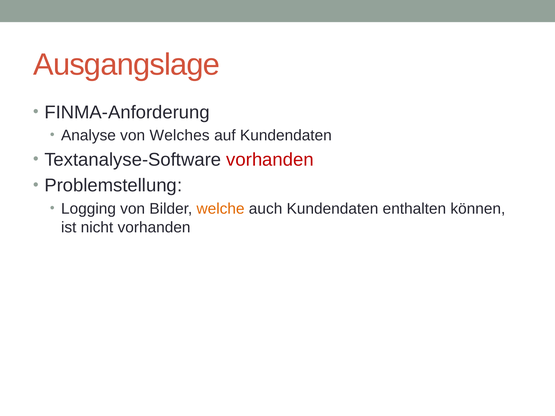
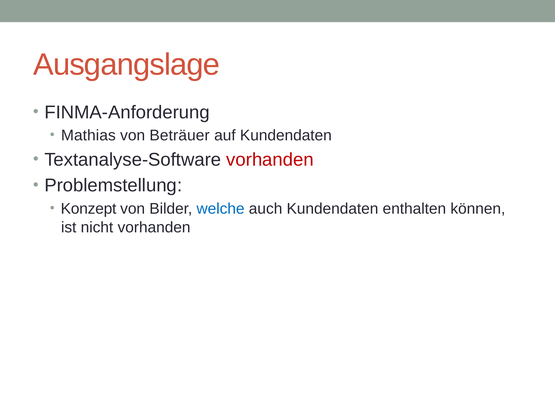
Analyse: Analyse -> Mathias (88, 136)
Welches: Welches -> Beträuer (180, 136)
Logging: Logging -> Konzept (89, 209)
welche colour: orange -> blue (221, 209)
